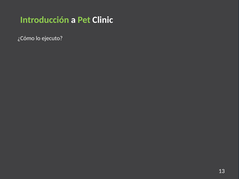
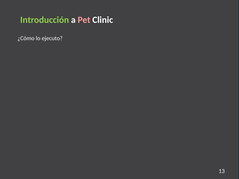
Pet colour: light green -> pink (84, 20)
